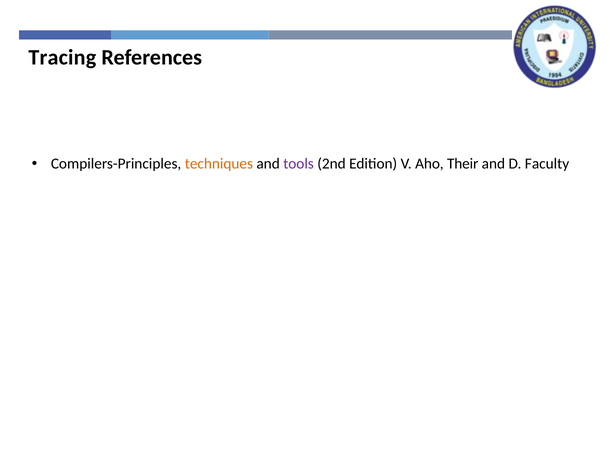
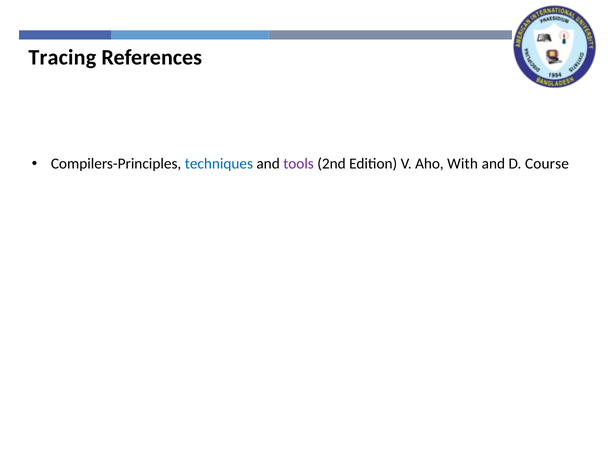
techniques colour: orange -> blue (219, 164)
Their: Their -> With (463, 164)
Faculty: Faculty -> Course (547, 164)
